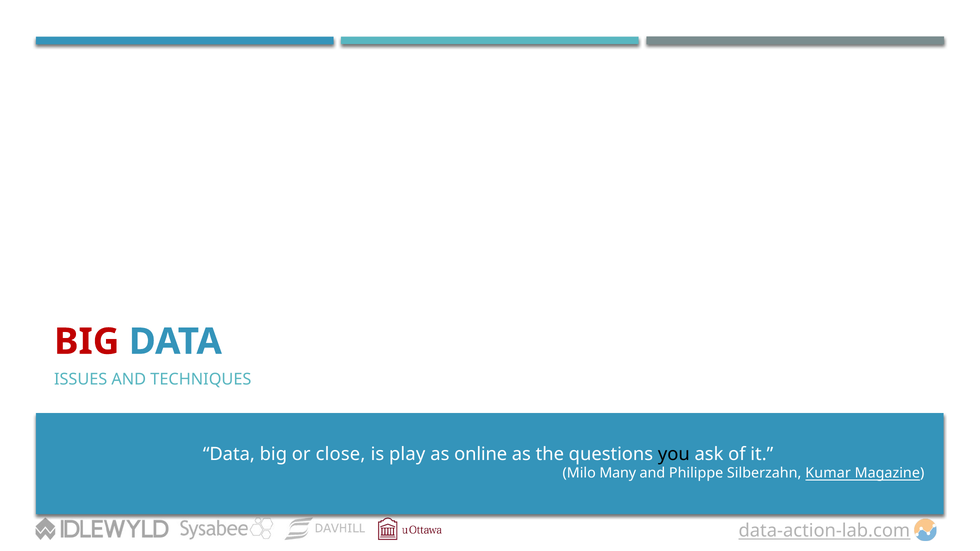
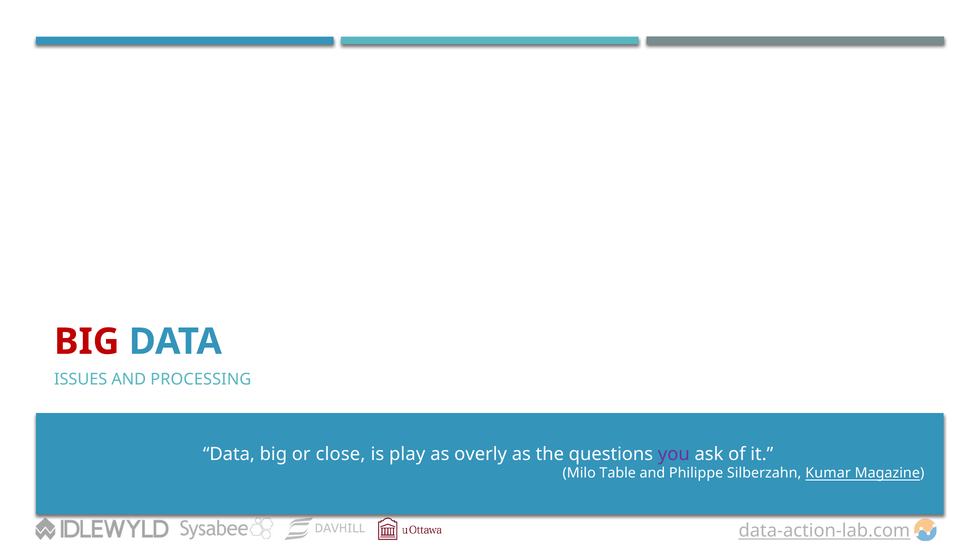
TECHNIQUES: TECHNIQUES -> PROCESSING (201, 380)
online: online -> overly (481, 454)
you colour: black -> purple (674, 454)
Many: Many -> Table (618, 473)
